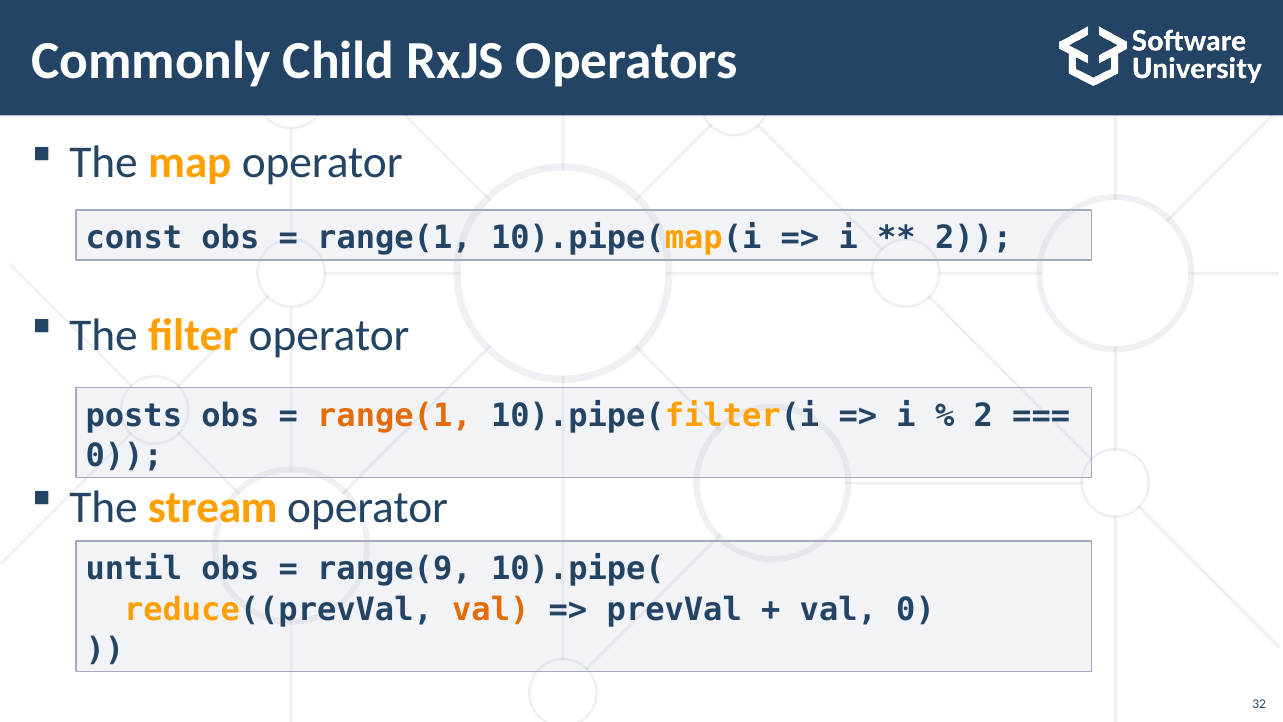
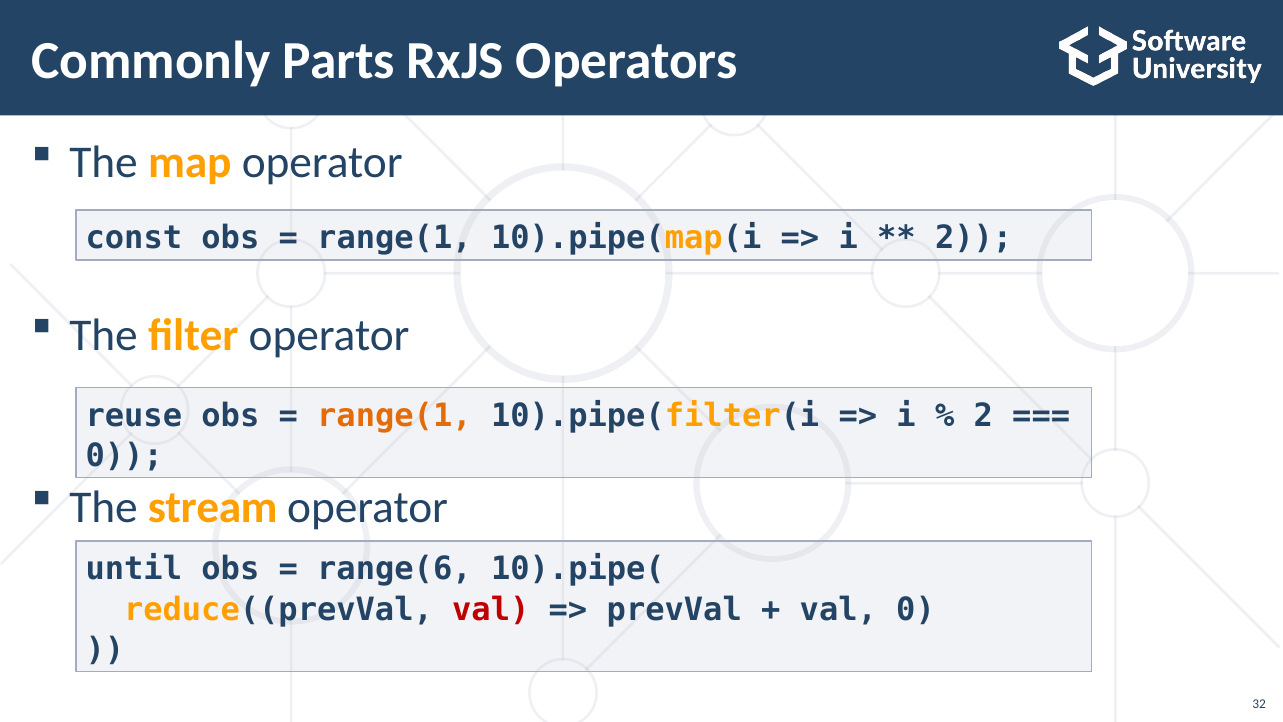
Child: Child -> Parts (339, 61)
posts: posts -> reuse (134, 415)
range(9: range(9 -> range(6 (394, 569)
val colour: orange -> red (491, 609)
